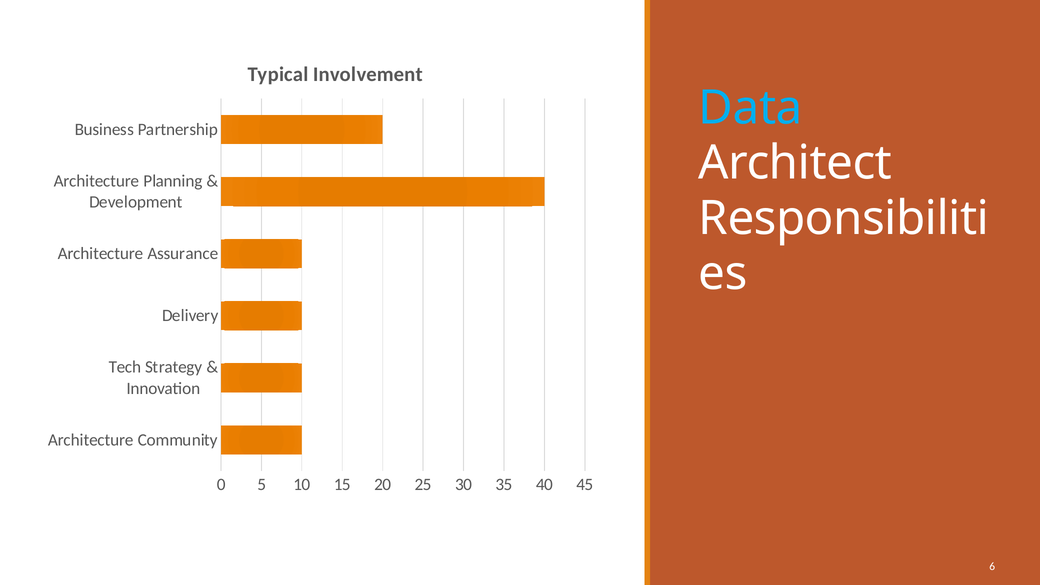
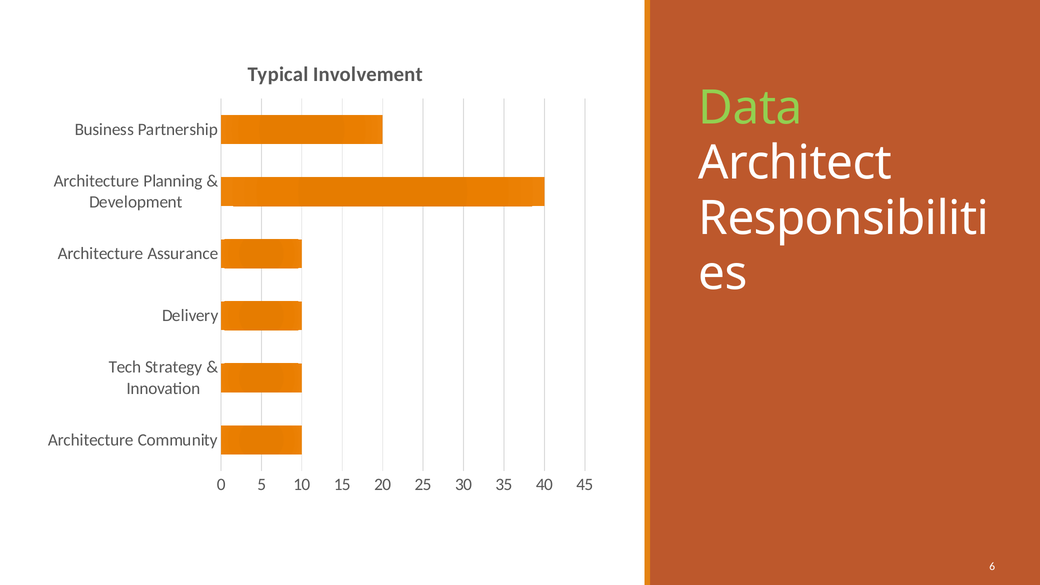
Data colour: light blue -> light green (751, 108)
